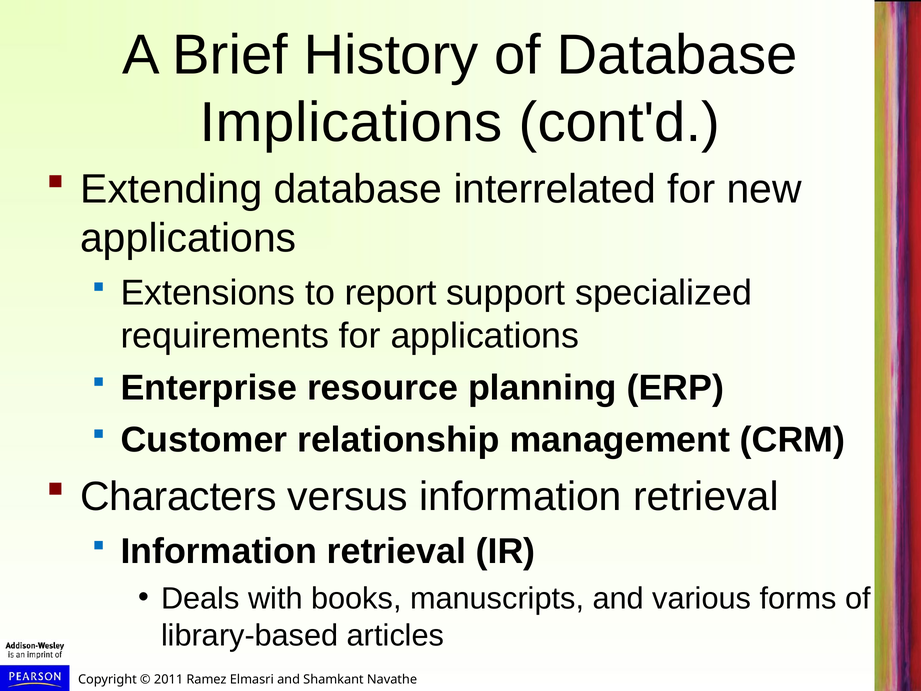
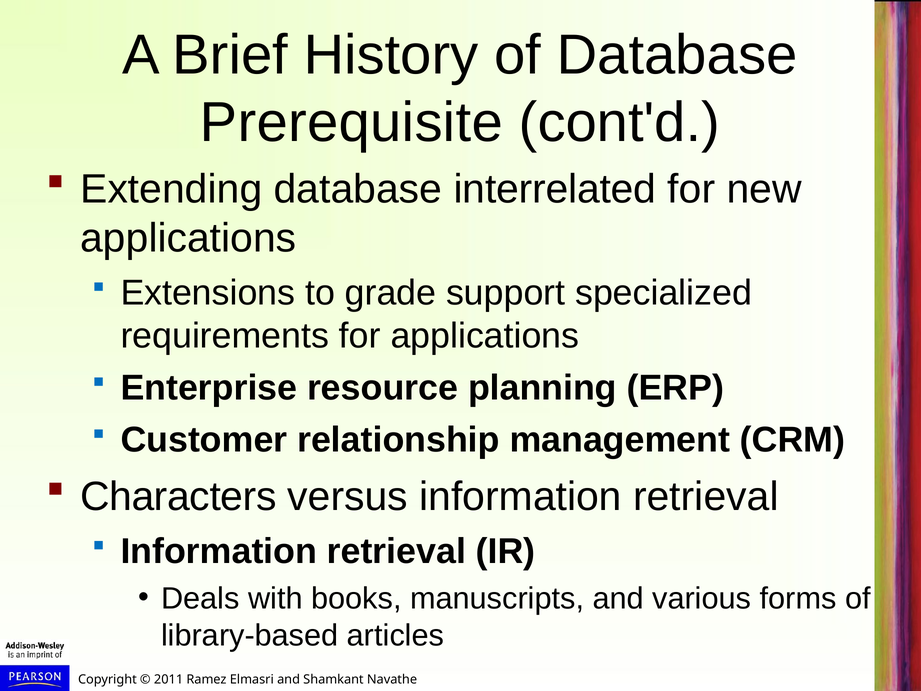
Implications: Implications -> Prerequisite (351, 123)
report: report -> grade (391, 293)
